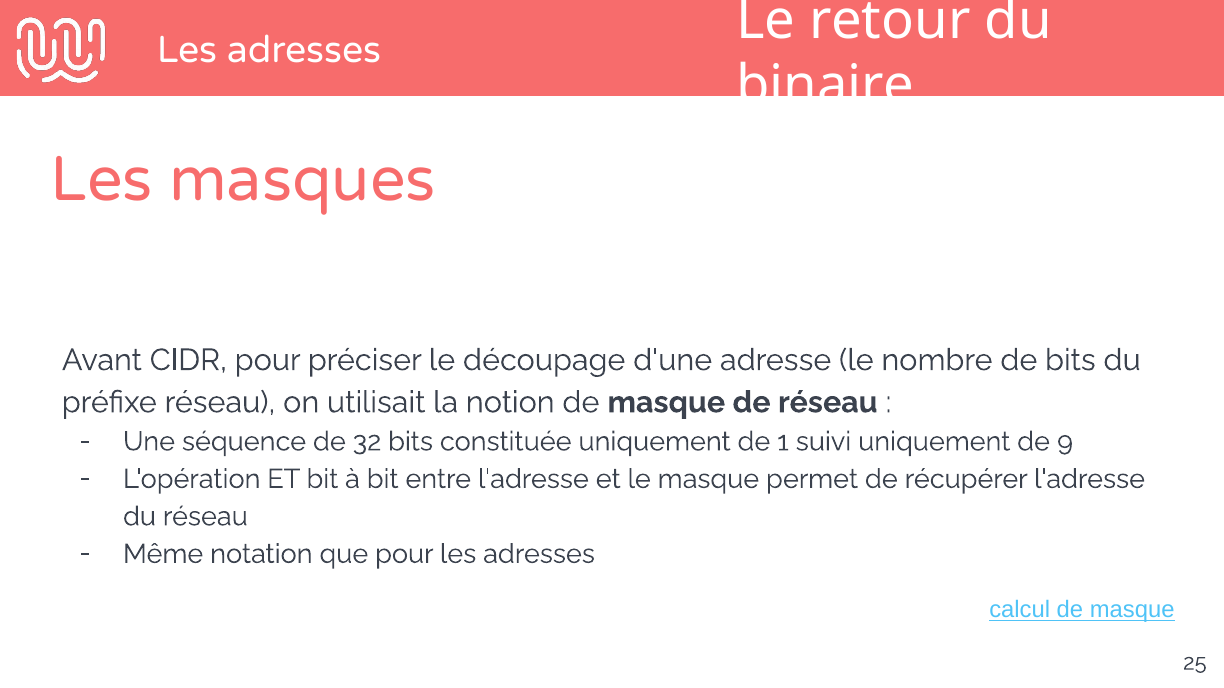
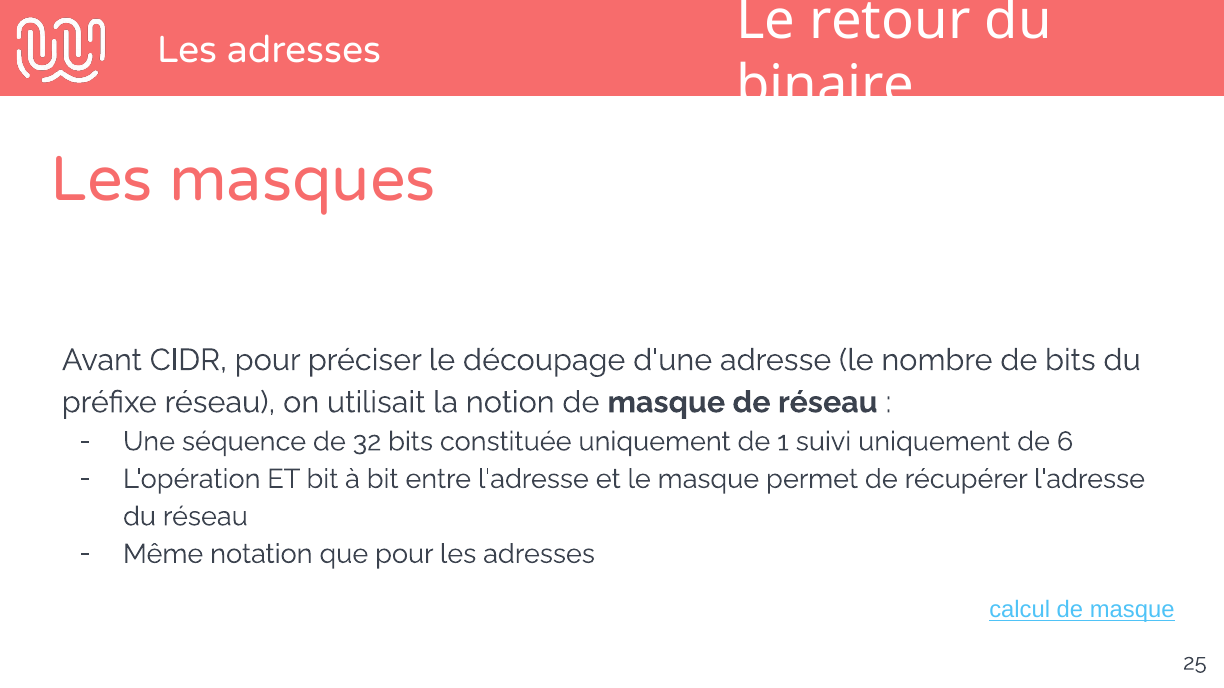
9: 9 -> 6 (1065, 442)
